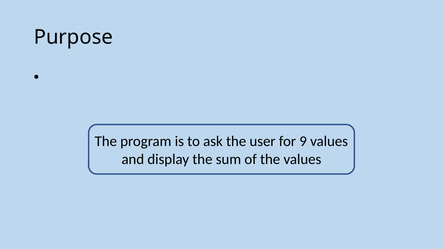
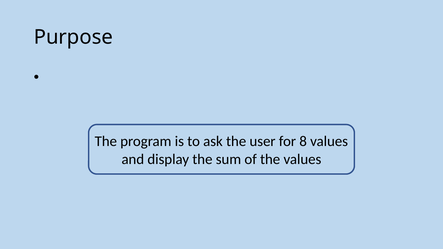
9: 9 -> 8 (303, 142)
